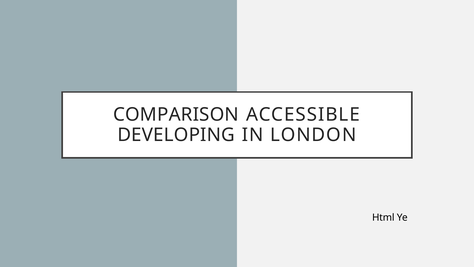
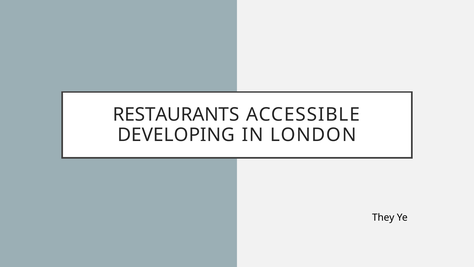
COMPARISON: COMPARISON -> RESTAURANTS (176, 115)
Html: Html -> They (383, 217)
